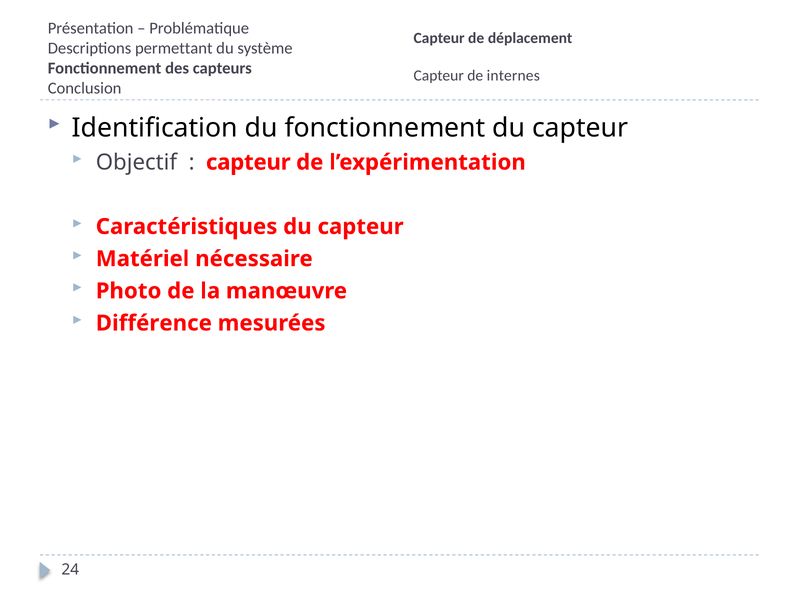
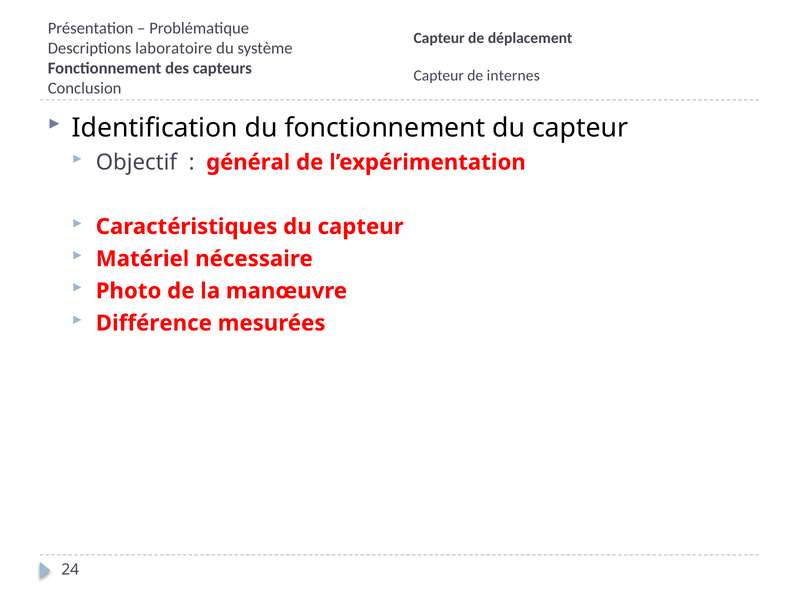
permettant: permettant -> laboratoire (174, 48)
capteur: capteur -> général (248, 162)
